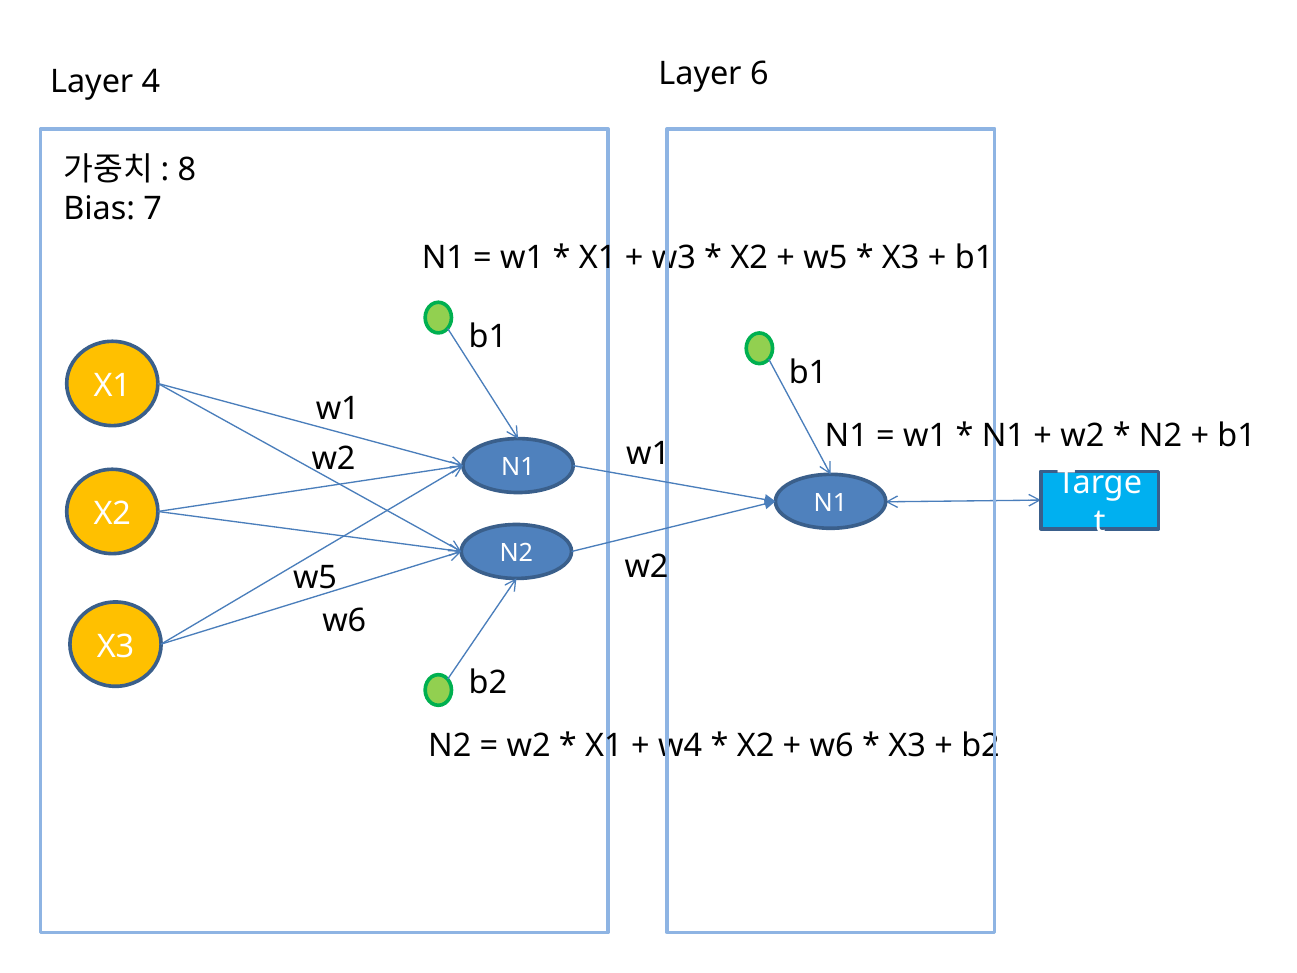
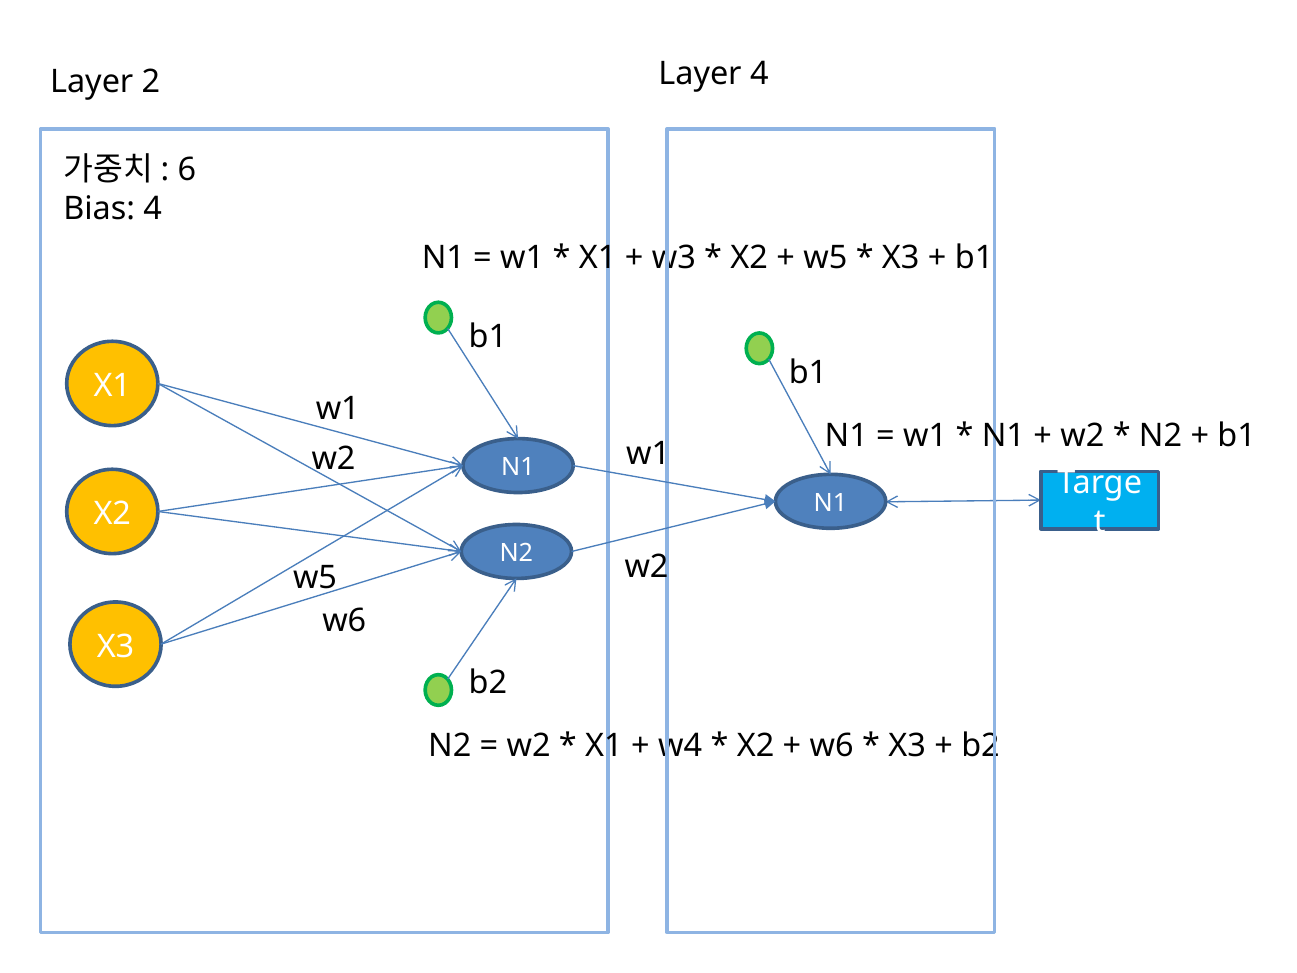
Layer 6: 6 -> 4 (759, 74)
4: 4 -> 2 (151, 82)
8: 8 -> 6 (187, 170)
Bias 7: 7 -> 4 (153, 209)
